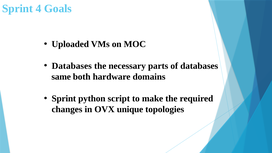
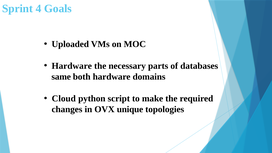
Databases: Databases -> Hardware (72, 66)
Sprint: Sprint -> Cloud (64, 99)
